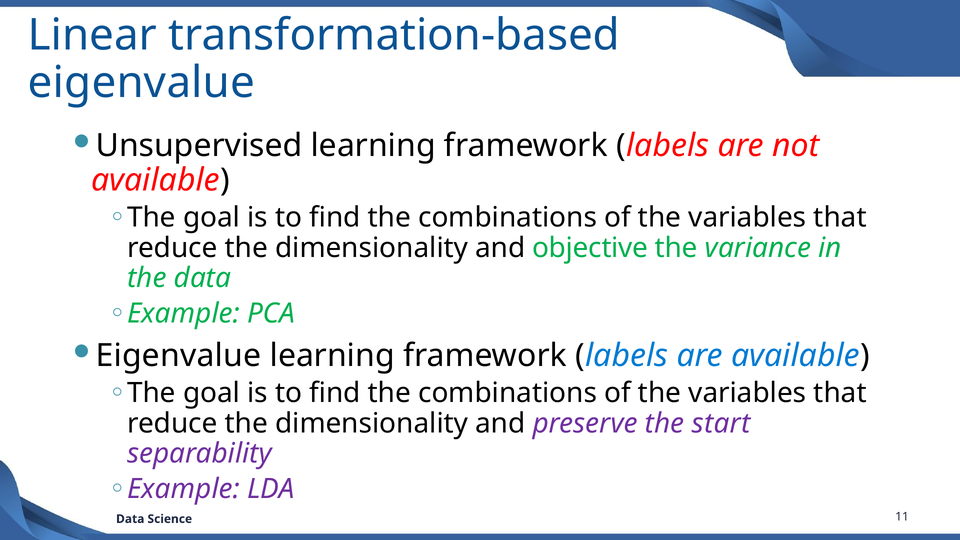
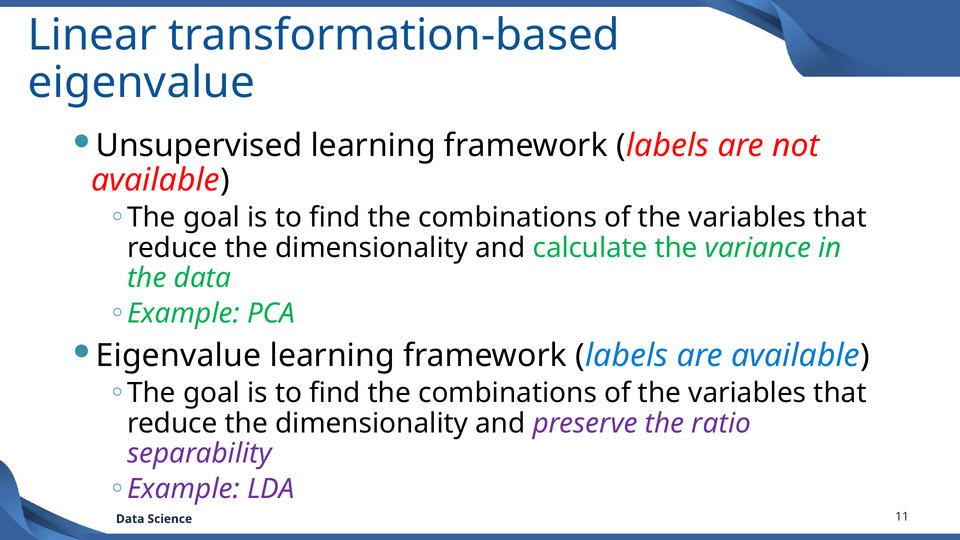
objective: objective -> calculate (590, 248)
start: start -> ratio (721, 423)
